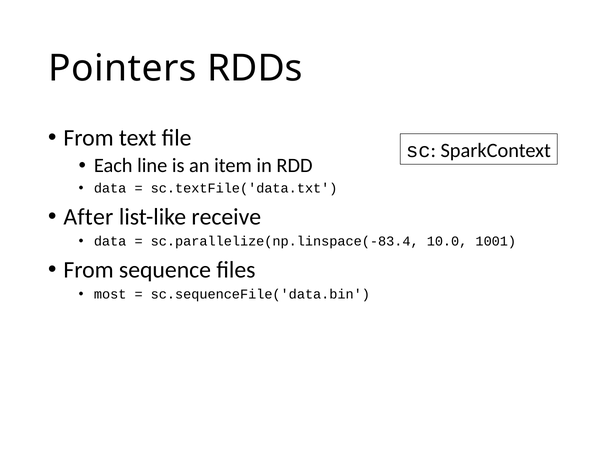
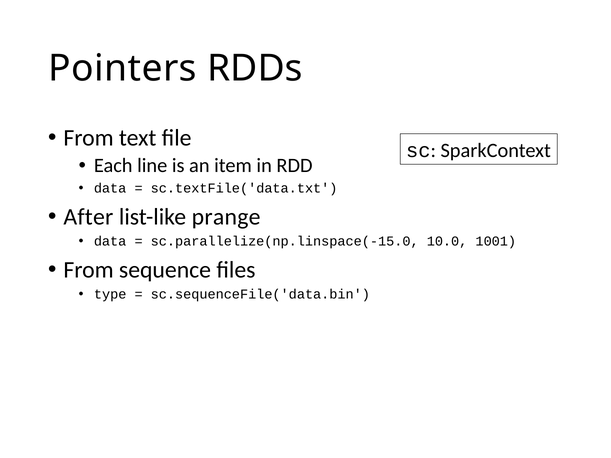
receive: receive -> prange (226, 217)
sc.parallelize(np.linspace(-83.4: sc.parallelize(np.linspace(-83.4 -> sc.parallelize(np.linspace(-15.0 (285, 241)
most: most -> type (110, 294)
